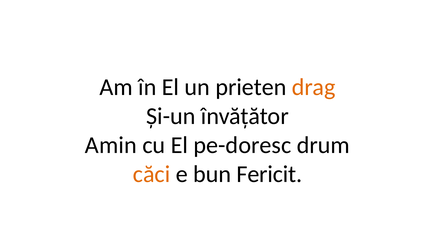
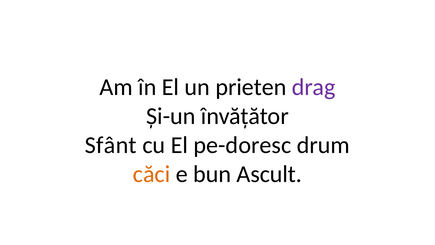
drag colour: orange -> purple (314, 87)
Amin: Amin -> Sfânt (111, 145)
Fericit: Fericit -> Ascult (269, 174)
